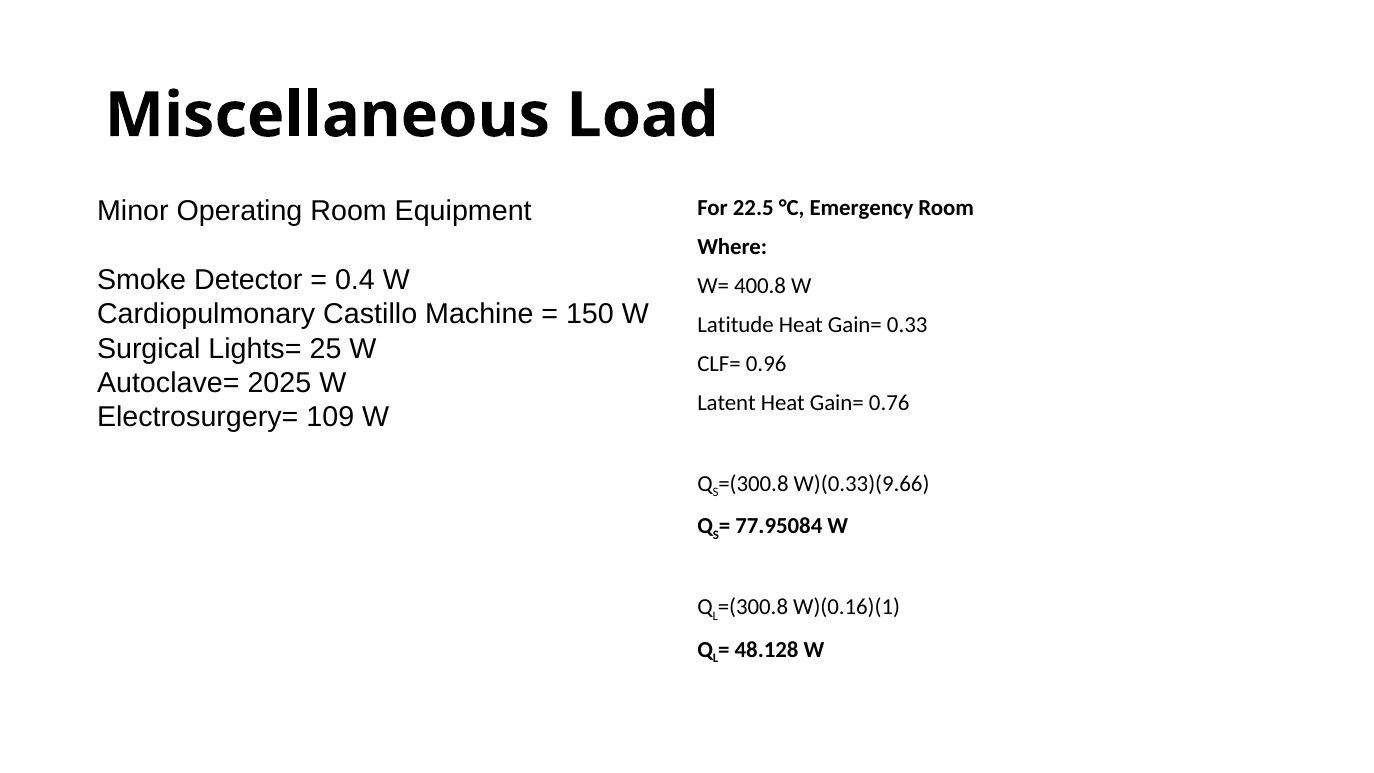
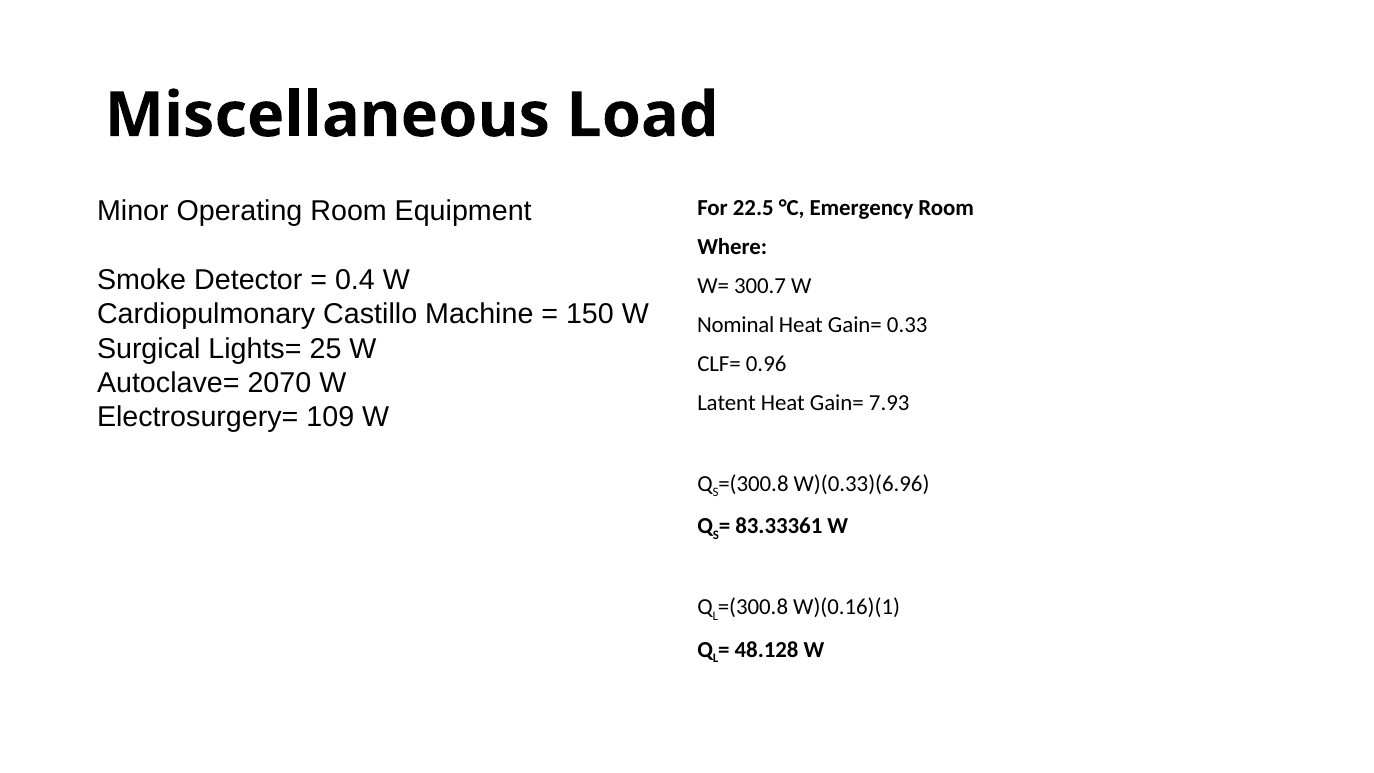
400.8: 400.8 -> 300.7 (760, 286)
Latitude: Latitude -> Nominal (736, 325)
2025: 2025 -> 2070 (279, 383)
0.76: 0.76 -> 7.93 (889, 403)
W)(0.33)(9.66: W)(0.33)(9.66 -> W)(0.33)(6.96 (862, 484)
77.95084: 77.95084 -> 83.33361 (779, 526)
